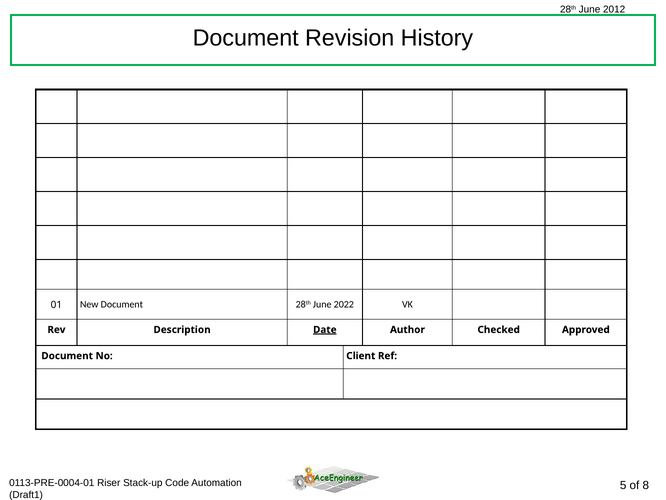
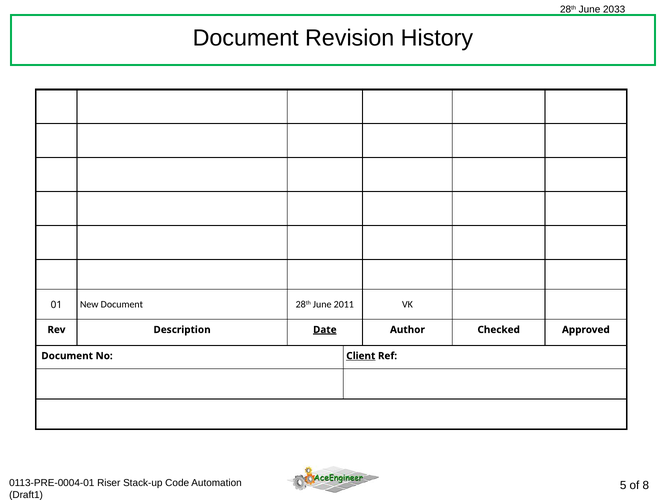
2012: 2012 -> 2033 (614, 10)
2022: 2022 -> 2011 (344, 304)
Client underline: none -> present (361, 356)
